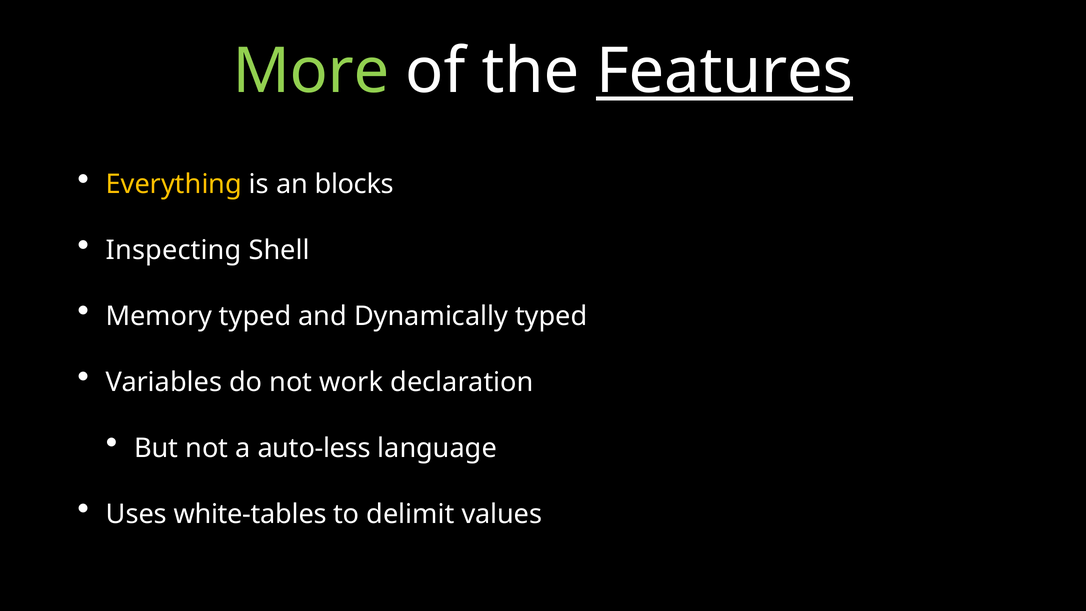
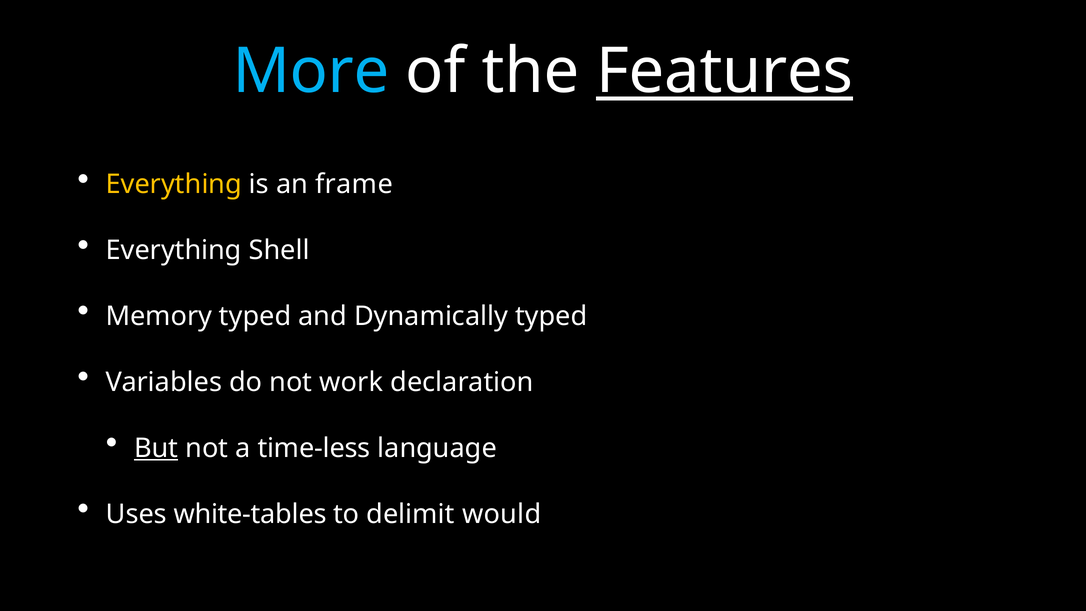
More colour: light green -> light blue (311, 71)
blocks: blocks -> frame (354, 184)
Inspecting: Inspecting -> Everything (174, 250)
But underline: none -> present (156, 448)
auto-less: auto-less -> time-less (314, 448)
values: values -> would (502, 514)
